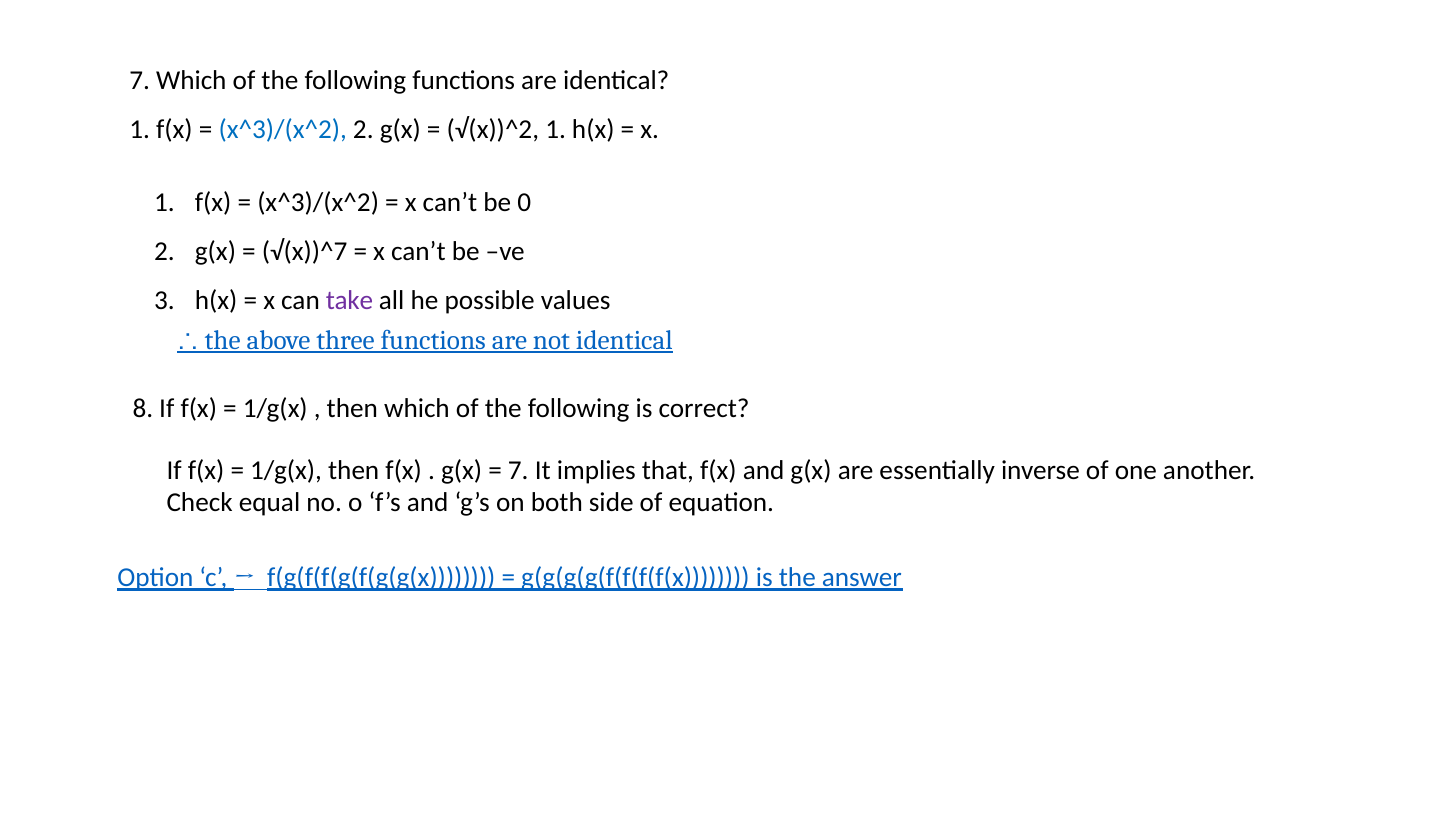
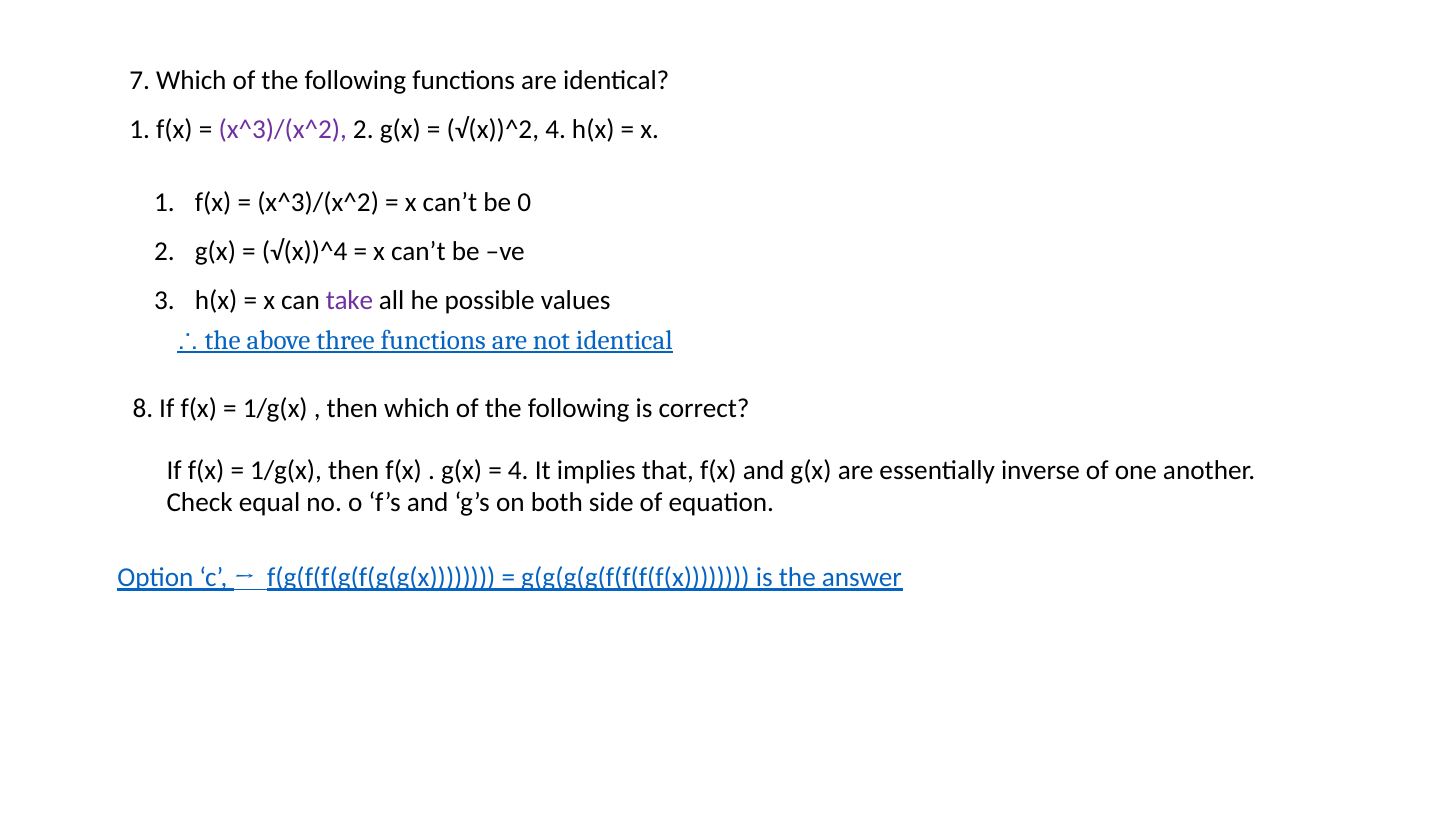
x^3)/(x^2 colour: blue -> purple (283, 129)
√(x))^2 1: 1 -> 4 (556, 129)
√(x))^7: √(x))^7 -> √(x))^4 (305, 251)
7: 7 -> 4 (518, 470)
